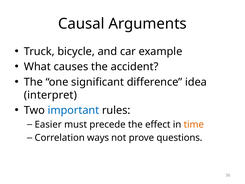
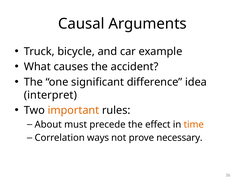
important colour: blue -> orange (73, 110)
Easier: Easier -> About (48, 124)
questions: questions -> necessary (179, 138)
